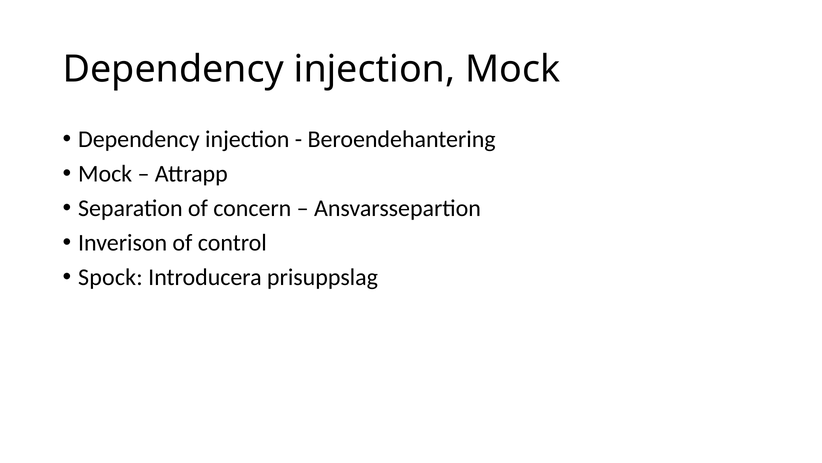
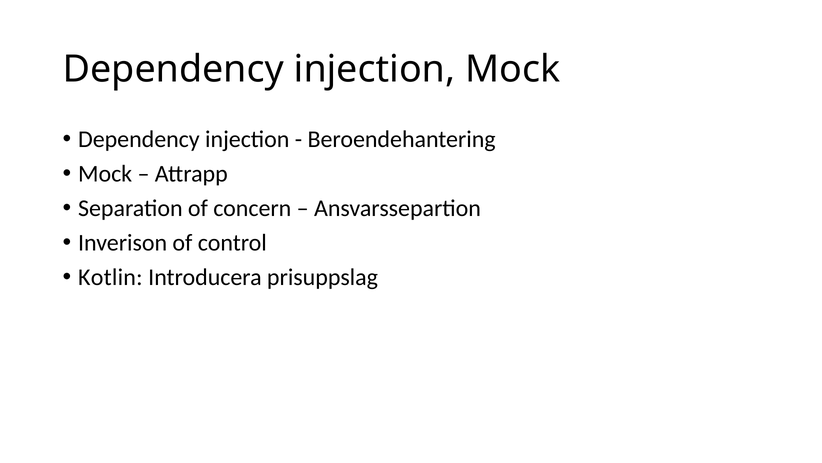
Spock: Spock -> Kotlin (110, 277)
